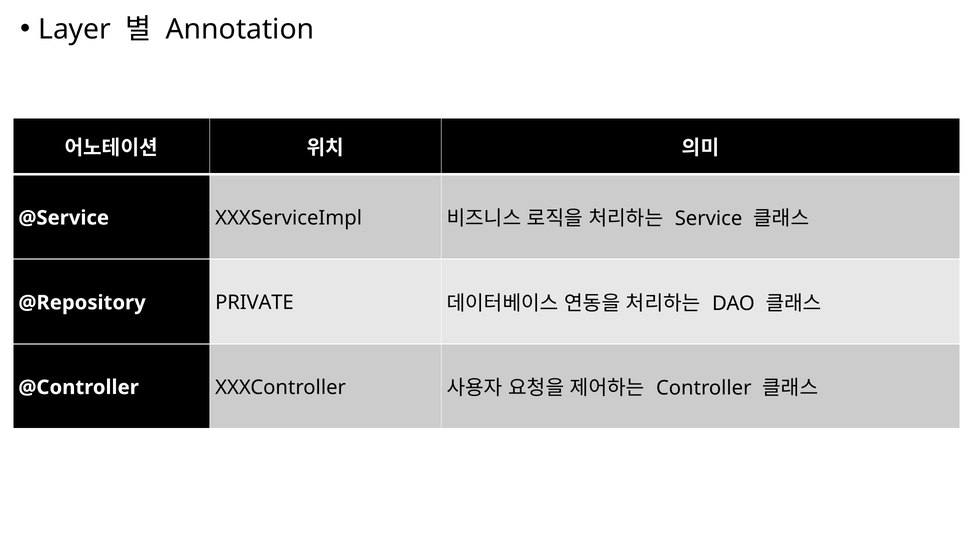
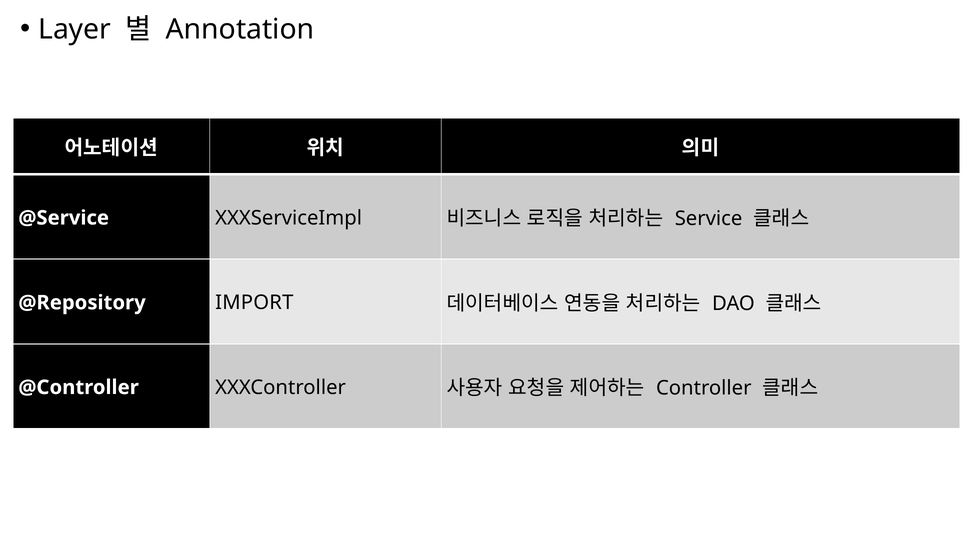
PRIVATE: PRIVATE -> IMPORT (254, 303)
